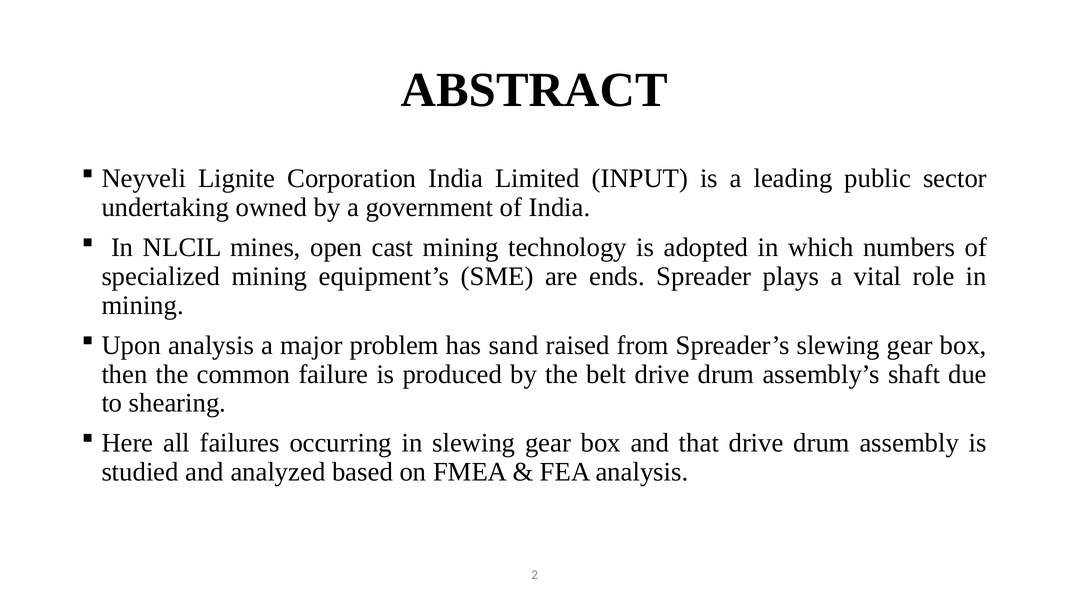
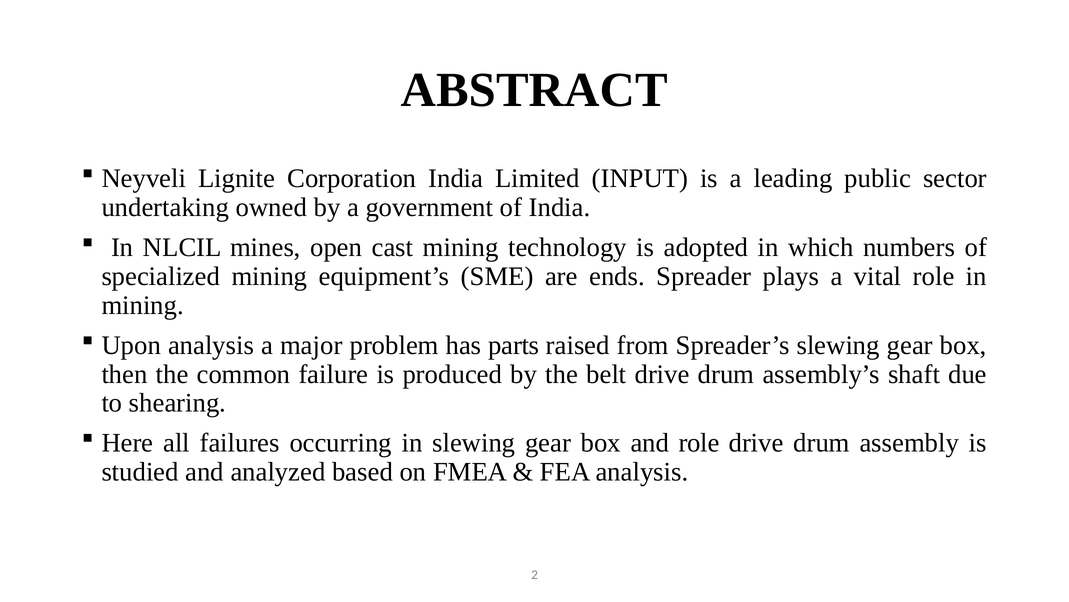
sand: sand -> parts (514, 345)
and that: that -> role (699, 443)
